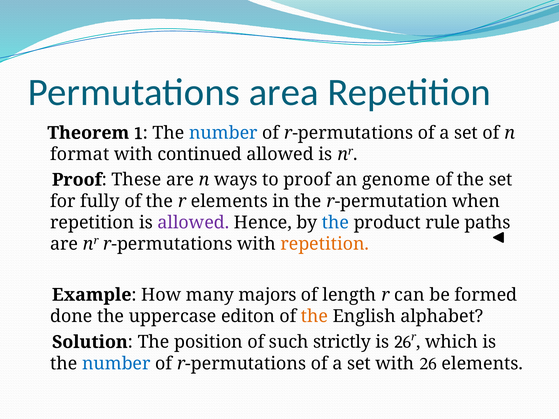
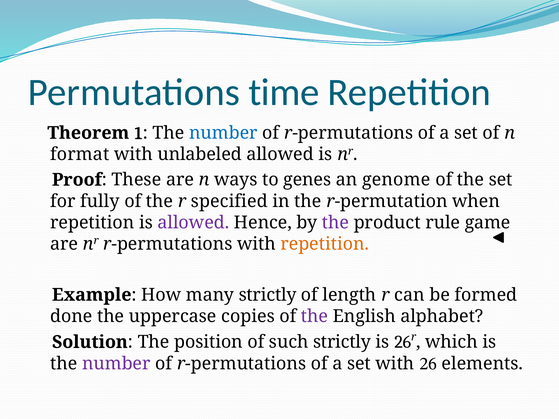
area: area -> time (284, 92)
continued: continued -> unlabeled (200, 154)
to proof: proof -> genes (307, 180)
r elements: elements -> specified (229, 201)
the colour: blue -> purple (336, 223)
paths: paths -> game (487, 223)
many majors: majors -> strictly (268, 295)
editon: editon -> copies (248, 316)
the colour: orange -> purple (315, 316)
number colour: blue -> purple (116, 364)
